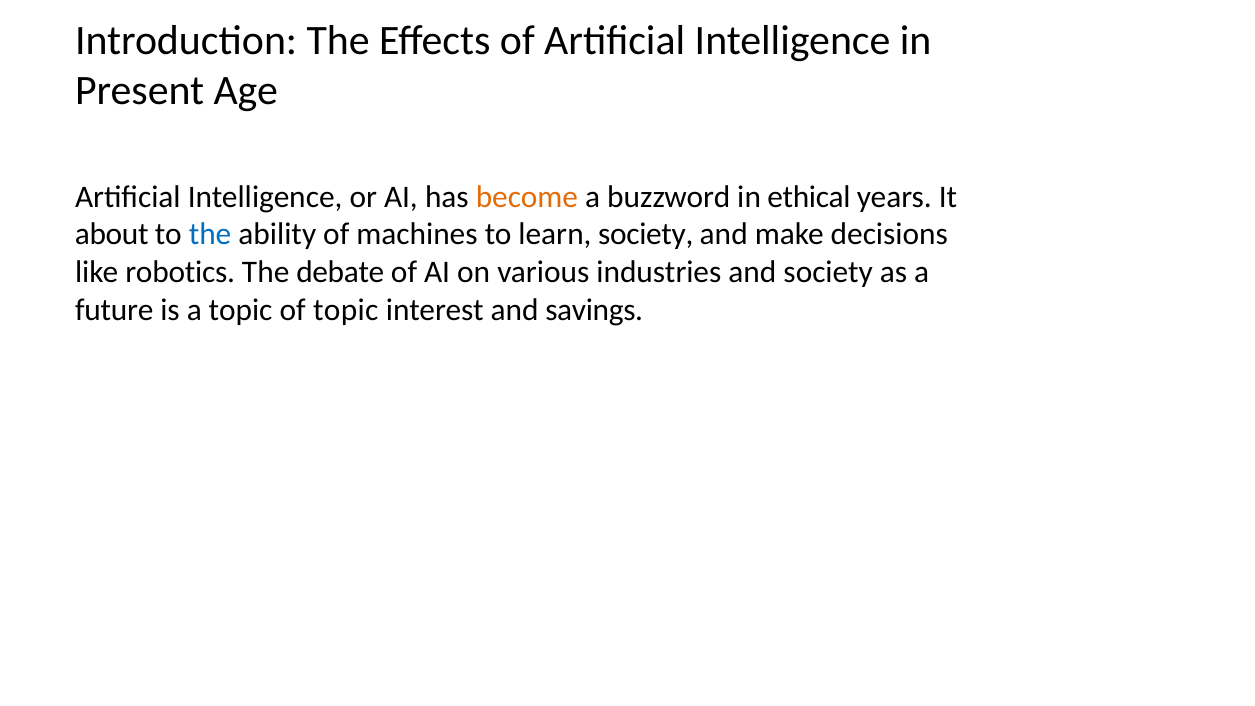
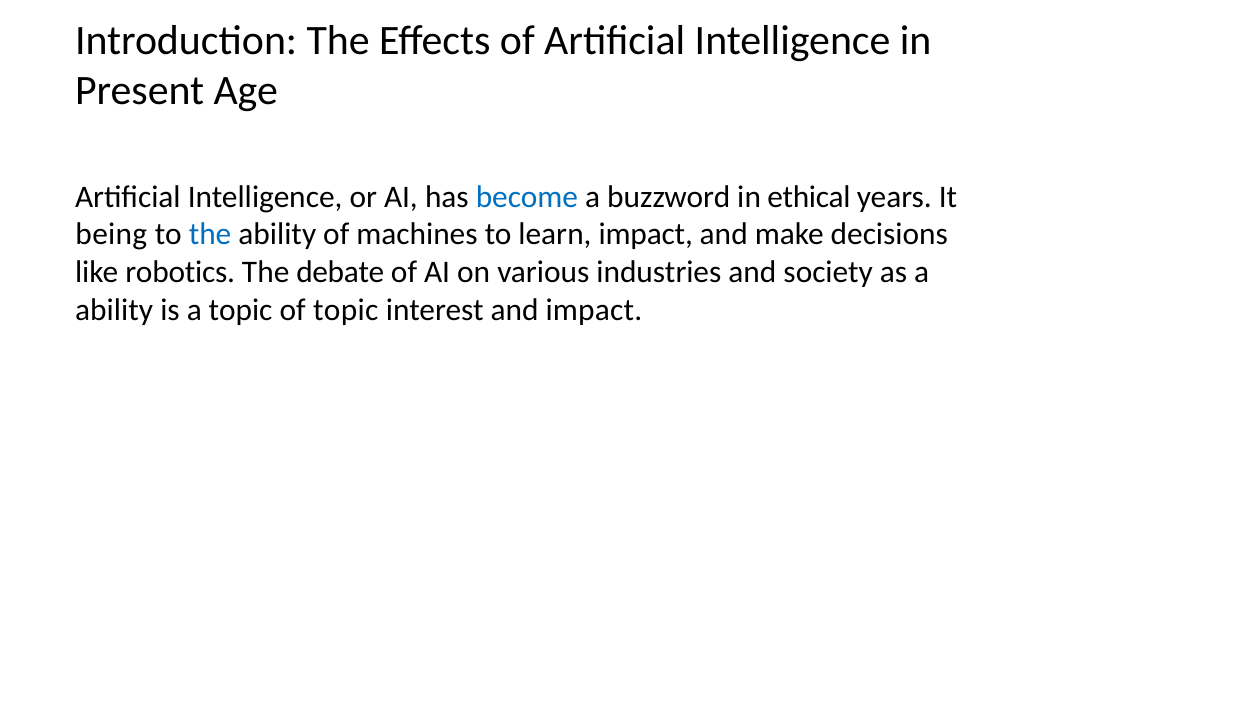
become colour: orange -> blue (527, 197)
about: about -> being (111, 234)
learn society: society -> impact (646, 234)
future: future -> ability (114, 310)
and savings: savings -> impact (594, 310)
